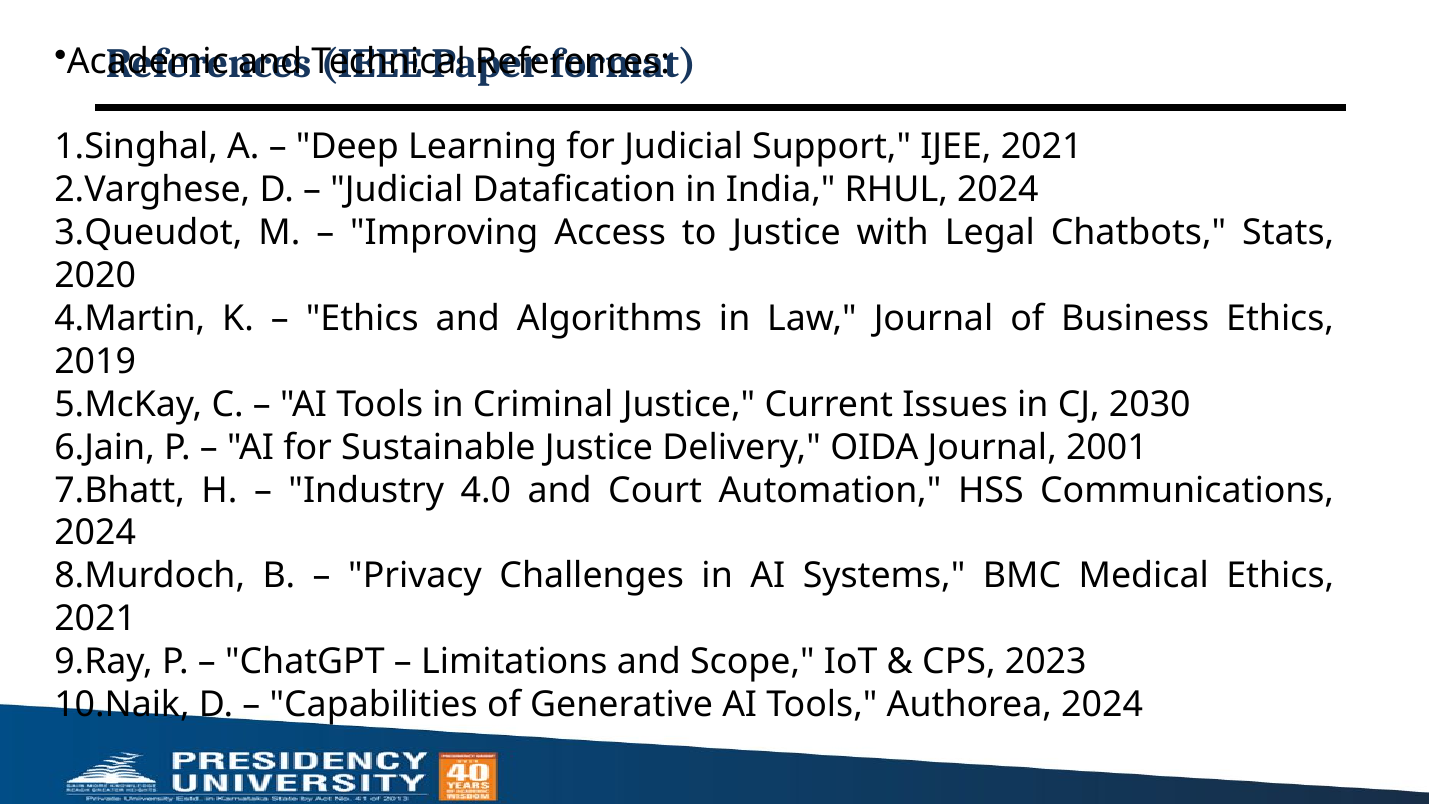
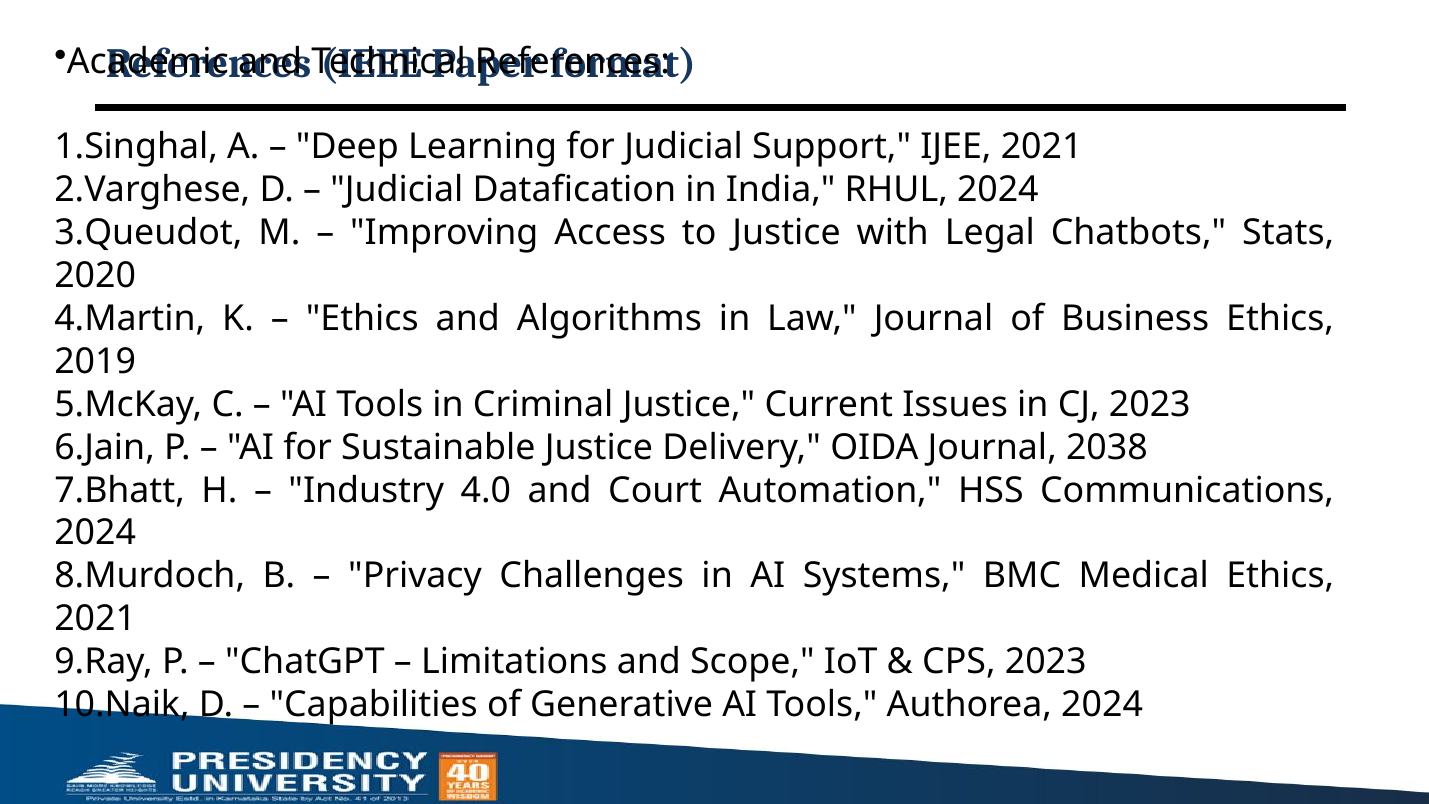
CJ 2030: 2030 -> 2023 (1150, 404)
2001: 2001 -> 2038 (1107, 447)
